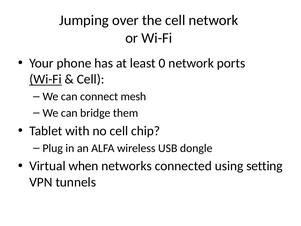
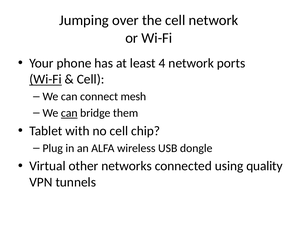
0: 0 -> 4 (162, 63)
can underline: none -> present (69, 113)
when: when -> other (84, 166)
setting: setting -> quality (264, 166)
